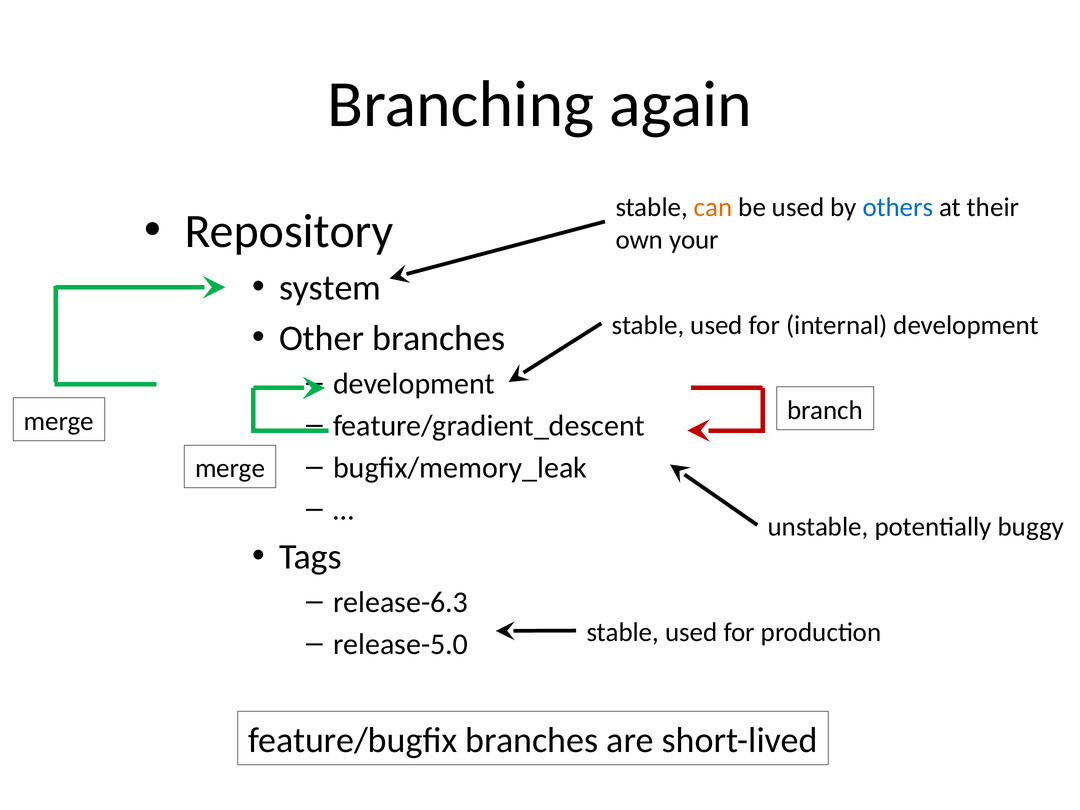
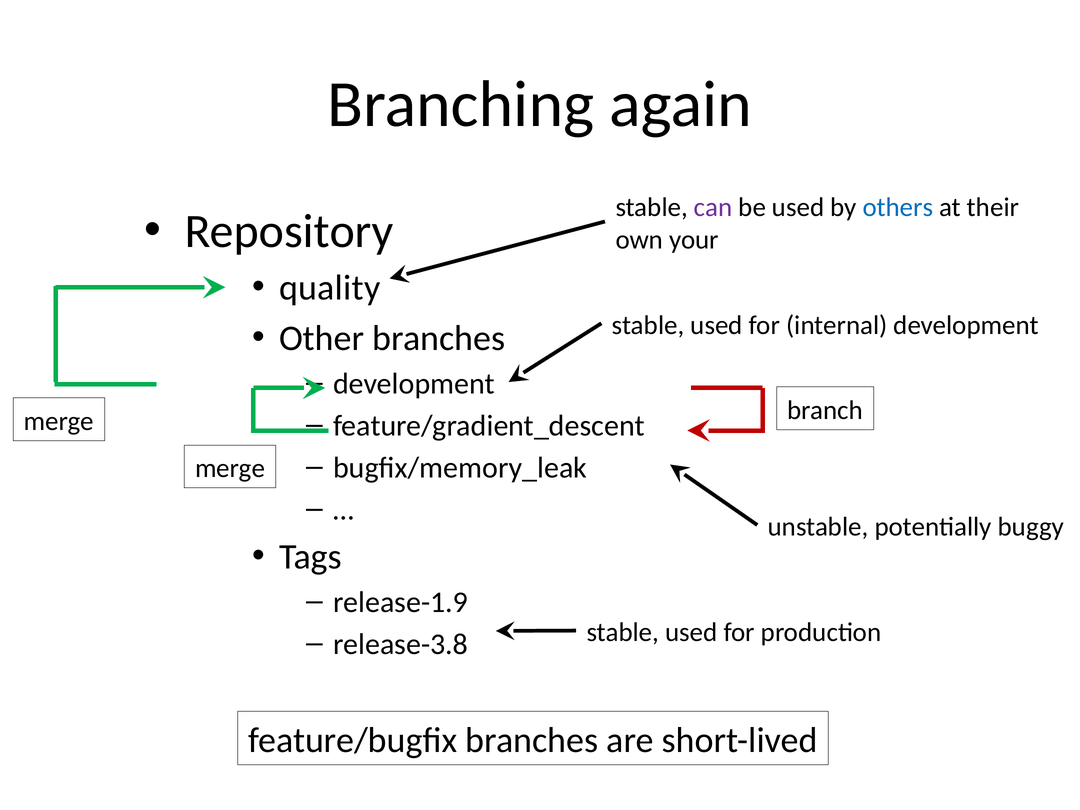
can colour: orange -> purple (713, 207)
system: system -> quality (330, 288)
release-6.3: release-6.3 -> release-1.9 (401, 602)
release-5.0: release-5.0 -> release-3.8 (401, 644)
